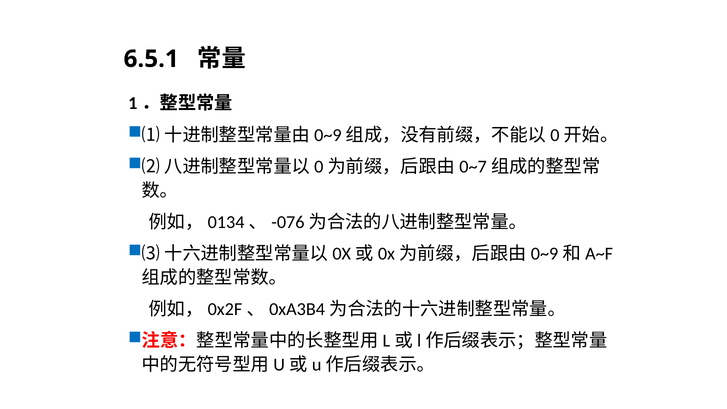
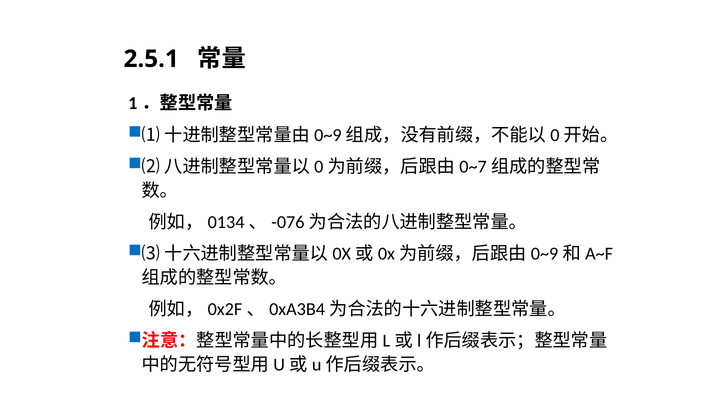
6.5.1: 6.5.1 -> 2.5.1 (151, 59)
